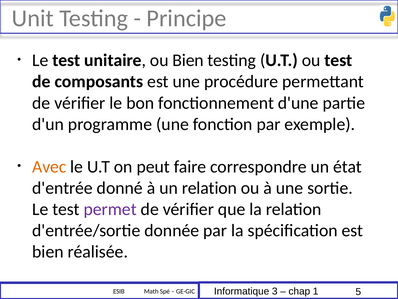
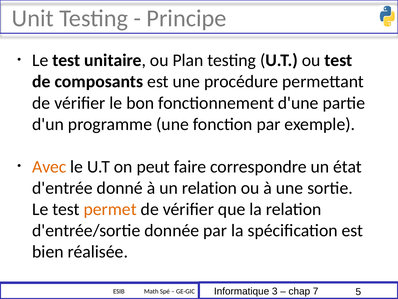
ou Bien: Bien -> Plan (188, 60)
permet colour: purple -> orange (110, 209)
1: 1 -> 7 (316, 291)
